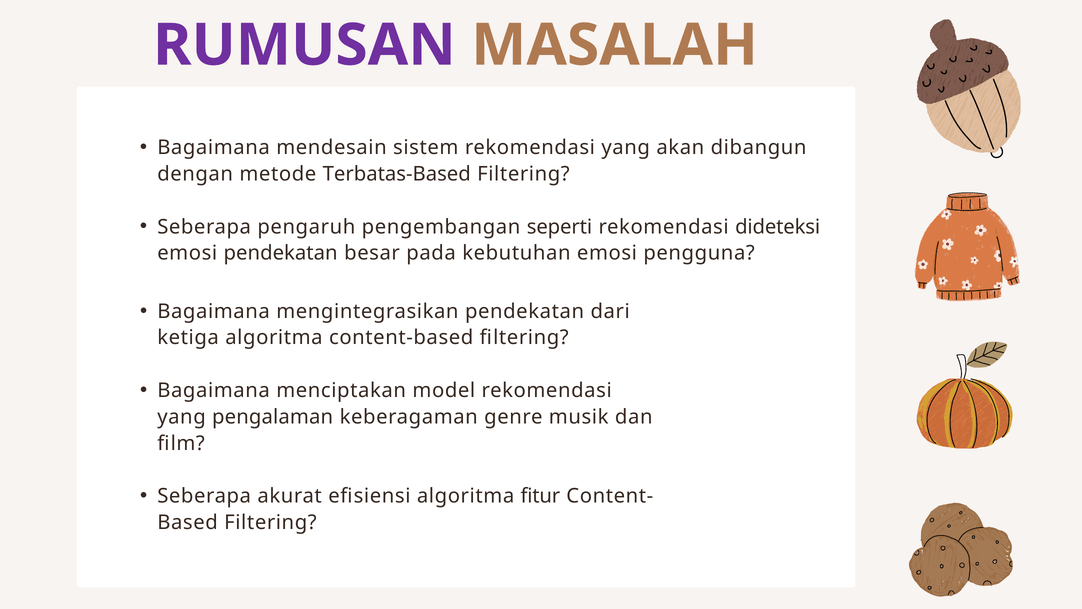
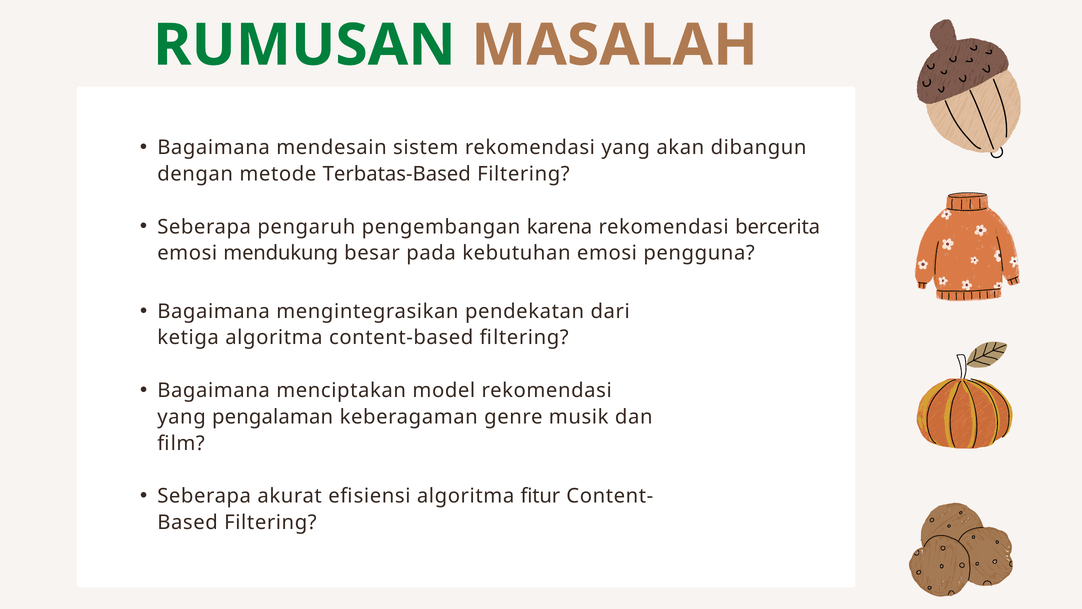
RUMUSAN colour: purple -> green (304, 45)
seperti: seperti -> karena (559, 227)
dideteksi: dideteksi -> bercerita (778, 227)
emosi pendekatan: pendekatan -> mendukung (281, 253)
